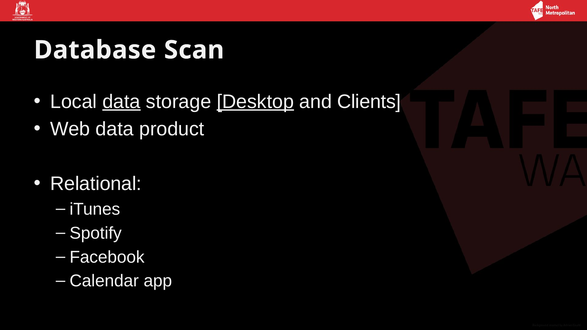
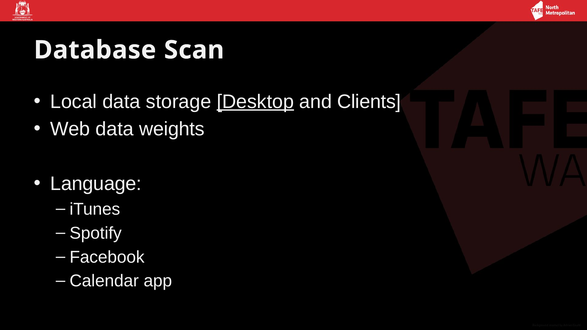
data underline: present -> none (121, 102)
product: product -> weights (172, 129)
Relational: Relational -> Language (96, 184)
